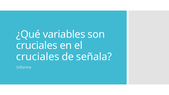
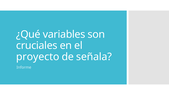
cruciales: cruciales -> proyecto (38, 57)
